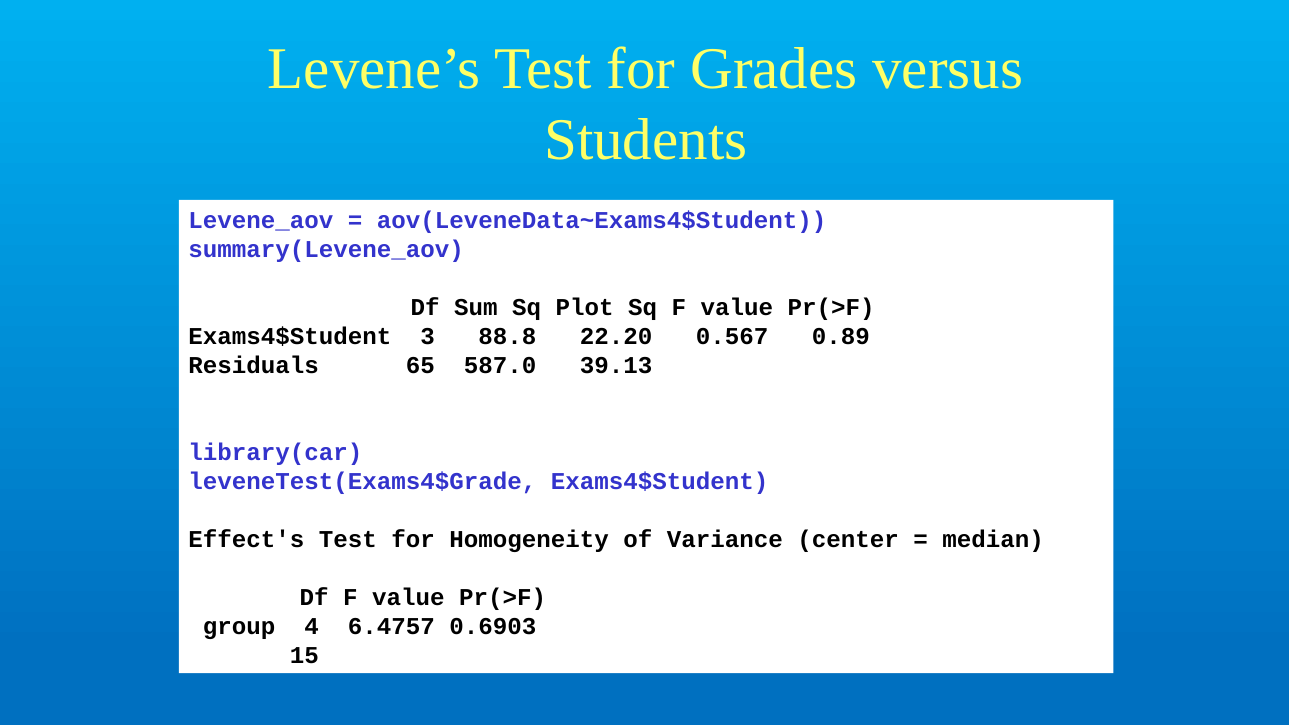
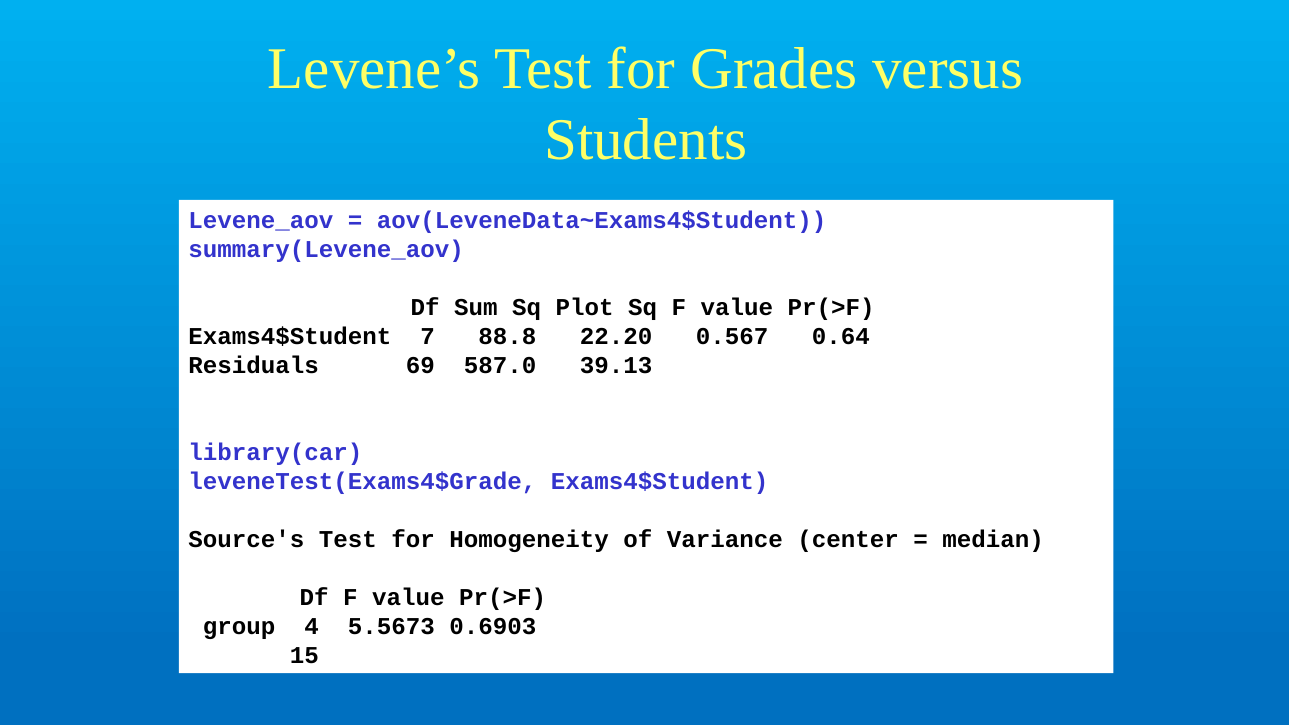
3: 3 -> 7 (428, 337)
0.89: 0.89 -> 0.64 (841, 337)
65: 65 -> 69 (420, 366)
Effect's: Effect's -> Source's (246, 540)
6.4757: 6.4757 -> 5.5673 (391, 627)
